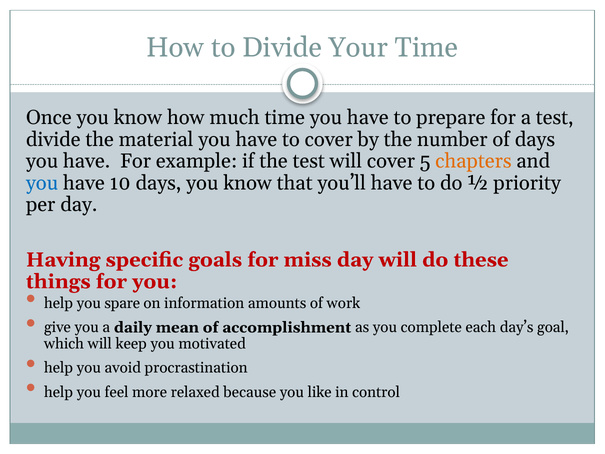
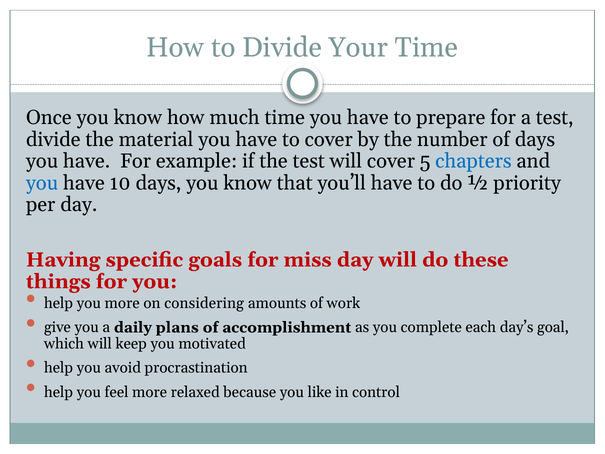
chapters colour: orange -> blue (473, 161)
you spare: spare -> more (122, 303)
information: information -> considering (204, 303)
mean: mean -> plans (177, 327)
